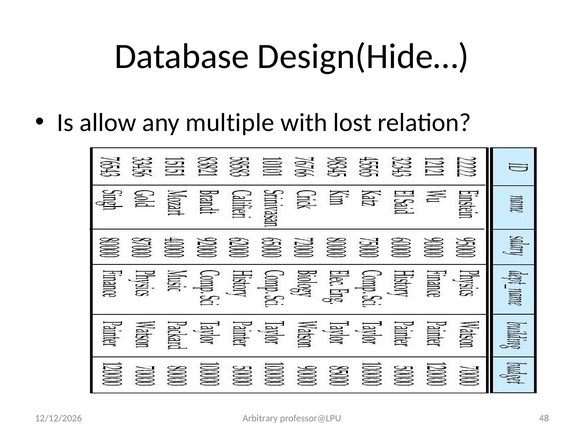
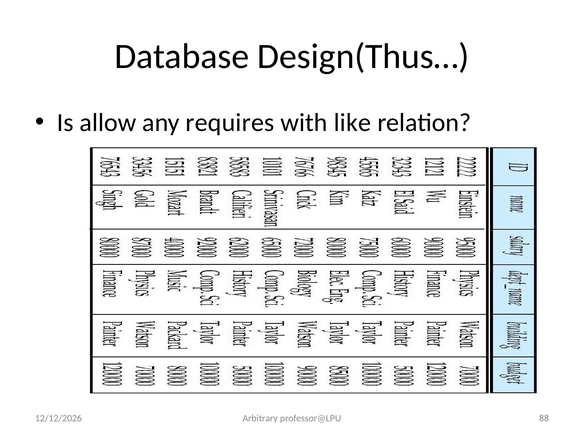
Design(Hide…: Design(Hide… -> Design(Thus… (363, 57)
multiple: multiple -> requires (230, 123)
lost: lost -> like (352, 123)
48: 48 -> 88 (544, 418)
